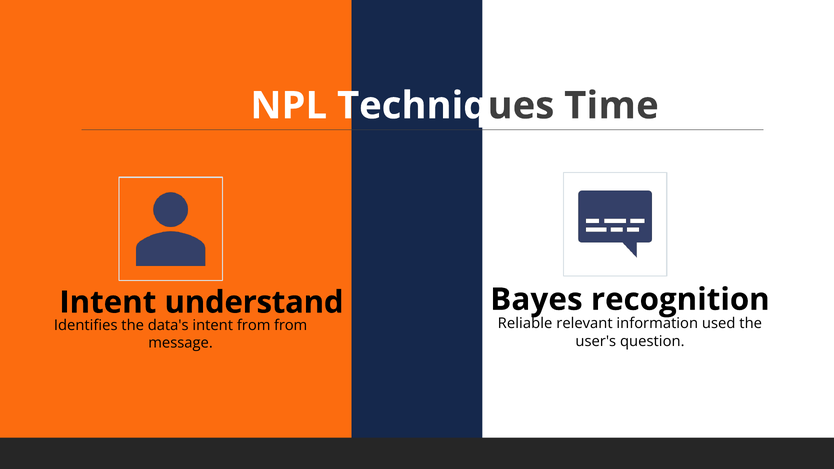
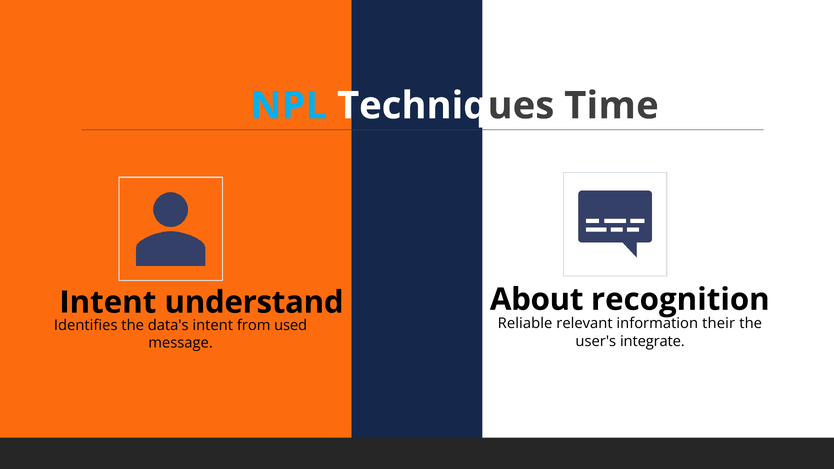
NPL colour: white -> light blue (289, 106)
Bayes: Bayes -> About (537, 300)
used: used -> their (719, 324)
from from: from -> used (291, 325)
question: question -> integrate (652, 341)
